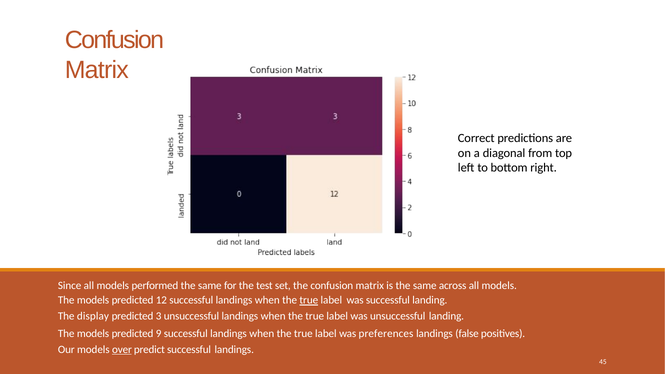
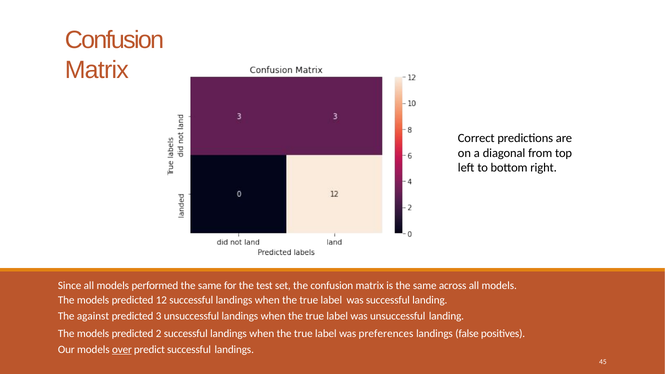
true underline: present -> none (309, 300)
display: display -> against (93, 316)
9: 9 -> 2 (159, 333)
